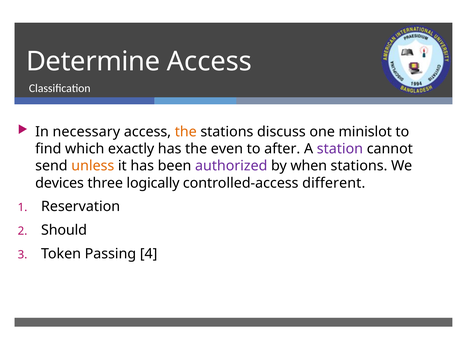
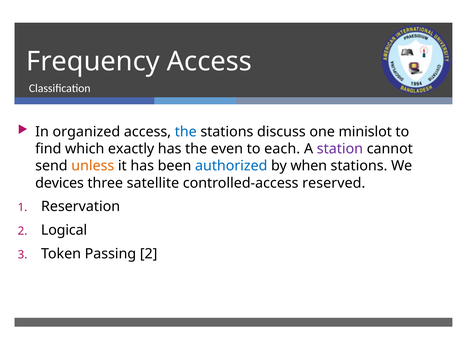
Determine: Determine -> Frequency (93, 62)
necessary: necessary -> organized (86, 132)
the colour: orange -> blue (186, 132)
after: after -> each (282, 149)
authorized colour: purple -> blue (231, 166)
logically: logically -> satellite (153, 183)
different: different -> reserved (334, 183)
Should: Should -> Logical (64, 230)
Passing 4: 4 -> 2 (149, 254)
